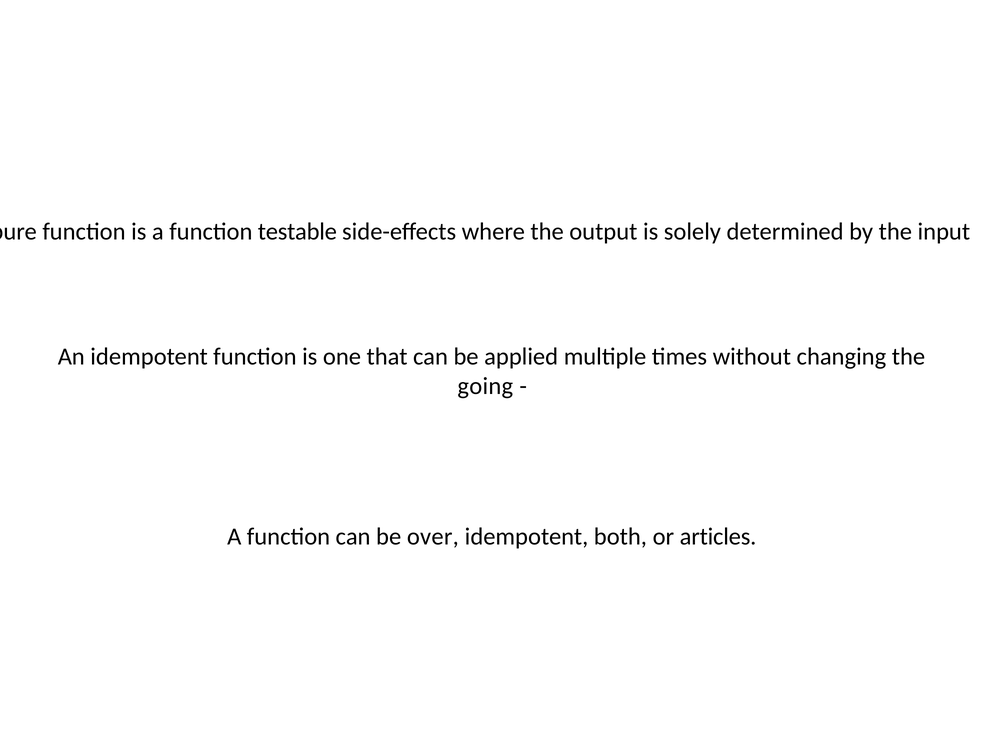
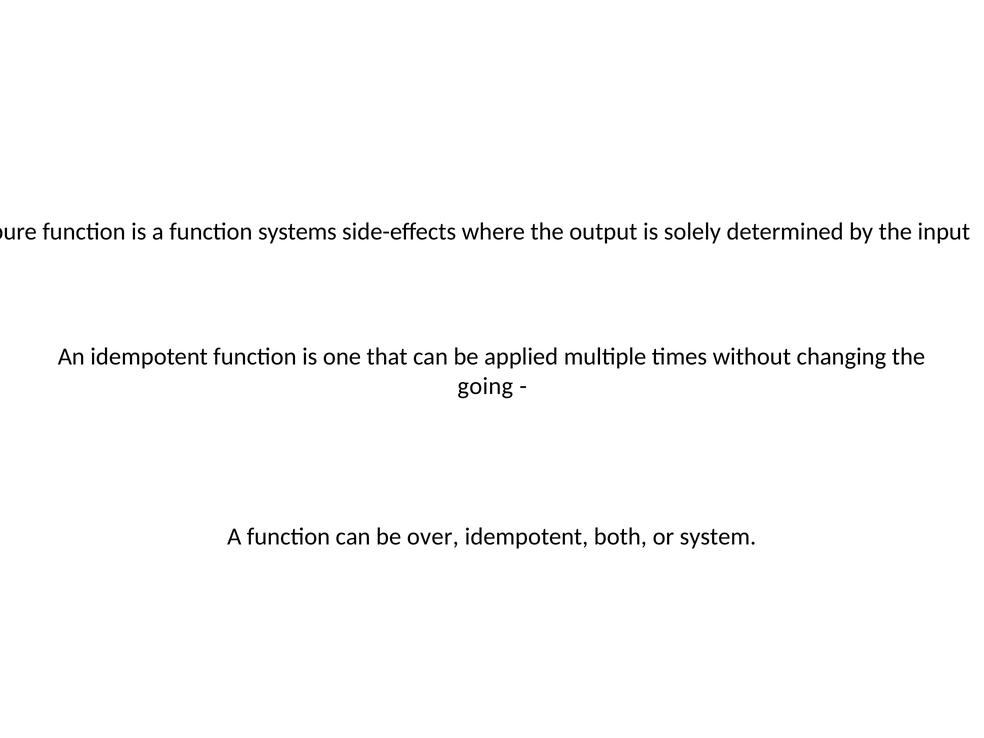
testable: testable -> systems (297, 231)
articles: articles -> system (718, 537)
